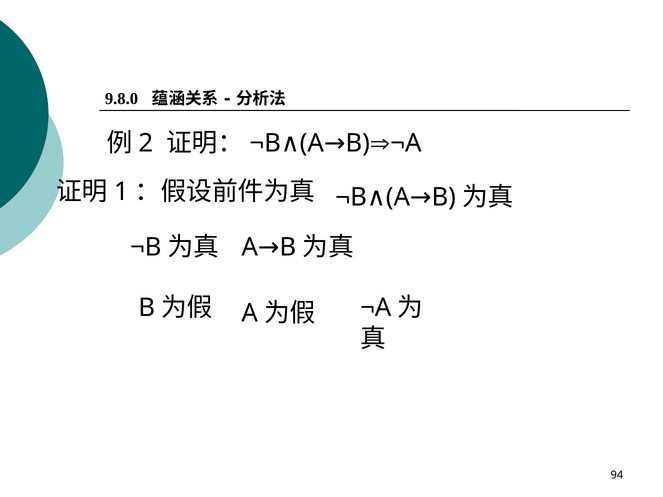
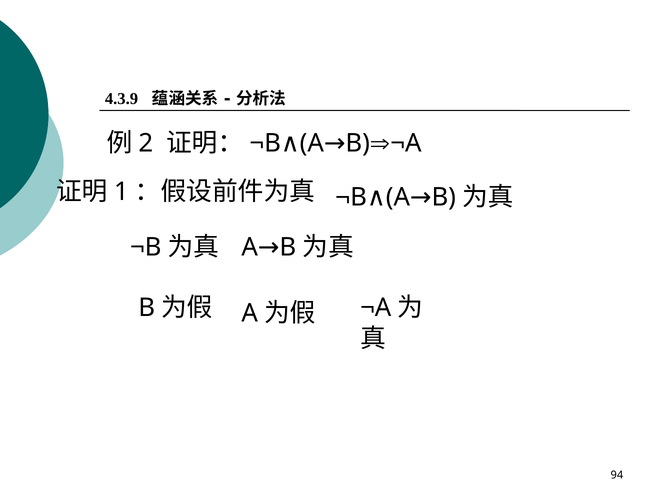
9.8.0: 9.8.0 -> 4.3.9 (122, 99)
